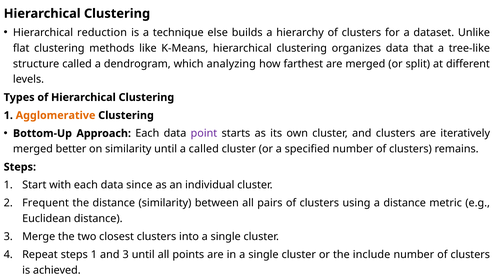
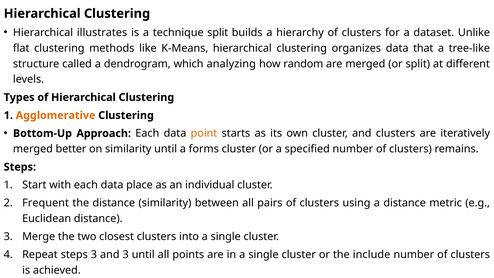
reduction: reduction -> illustrates (102, 33)
technique else: else -> split (218, 33)
farthest: farthest -> random (303, 64)
point colour: purple -> orange (204, 133)
a called: called -> forms (204, 149)
since: since -> place (139, 185)
Repeat steps 1: 1 -> 3 (94, 255)
